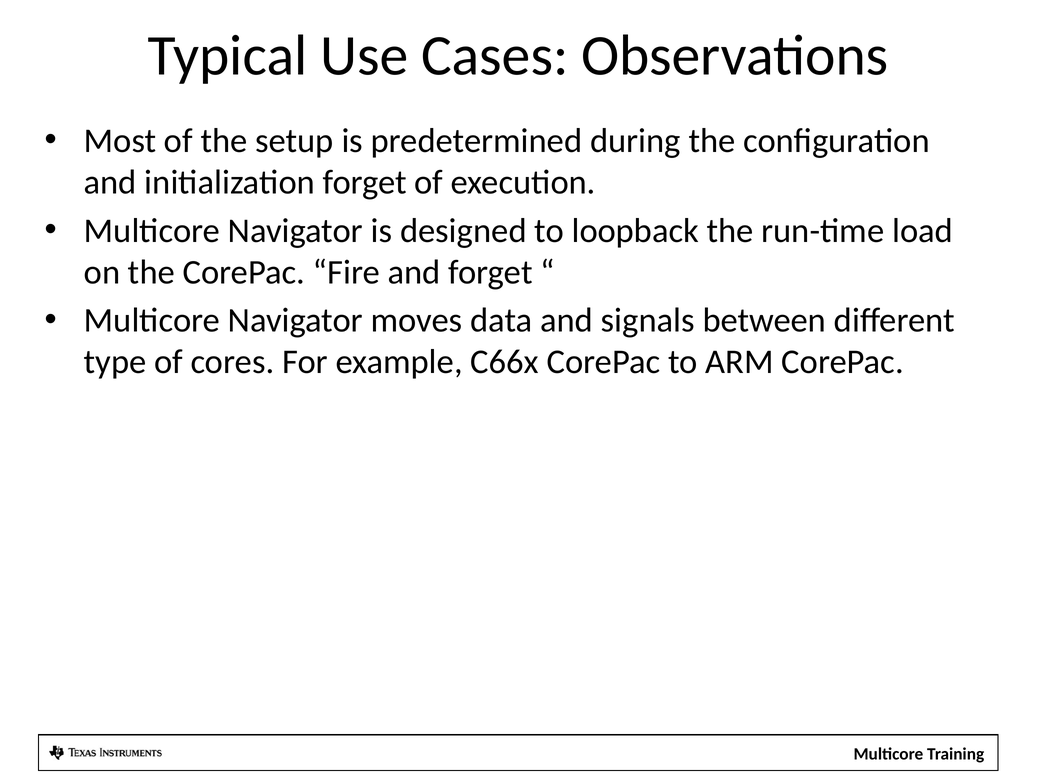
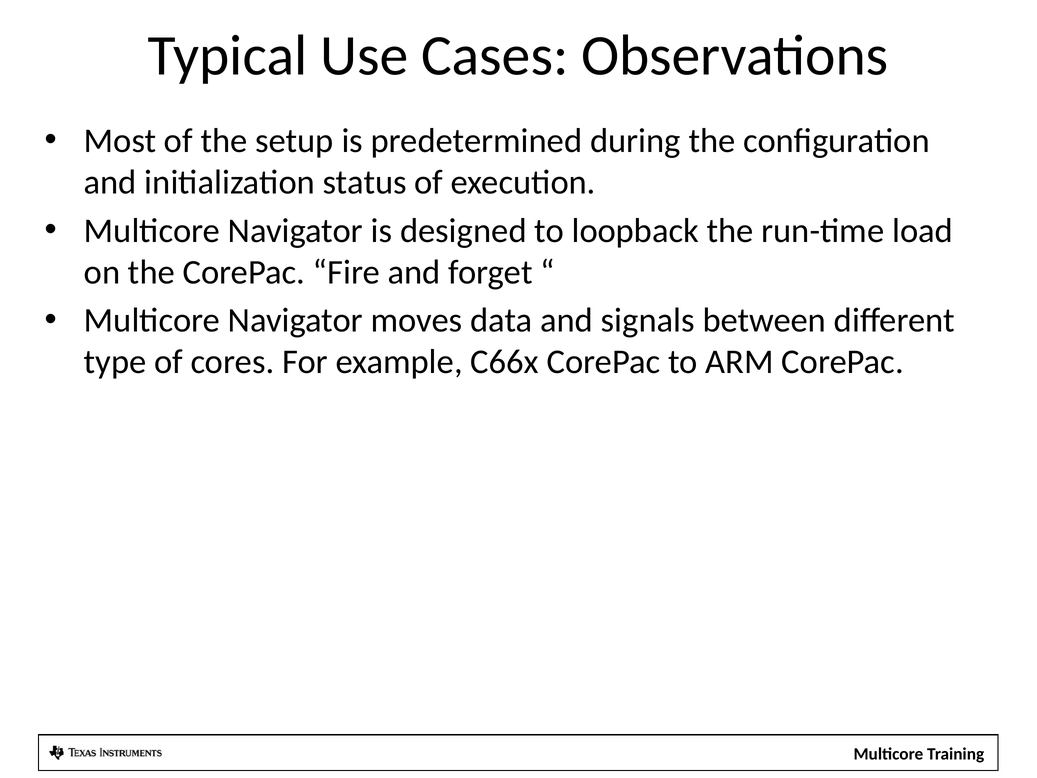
initialization forget: forget -> status (365, 182)
